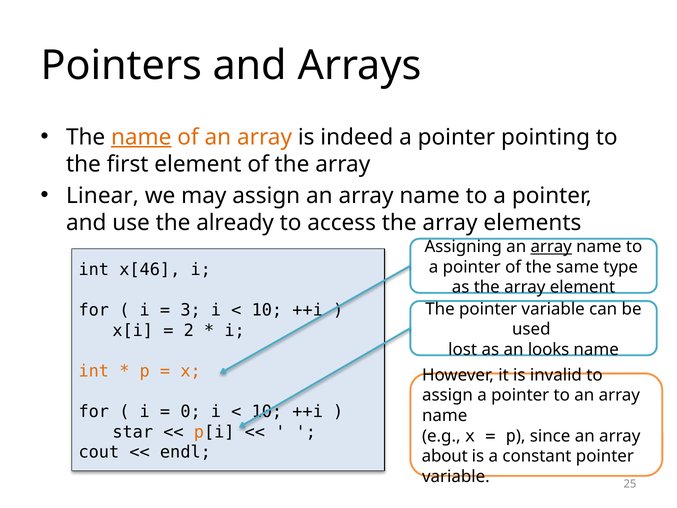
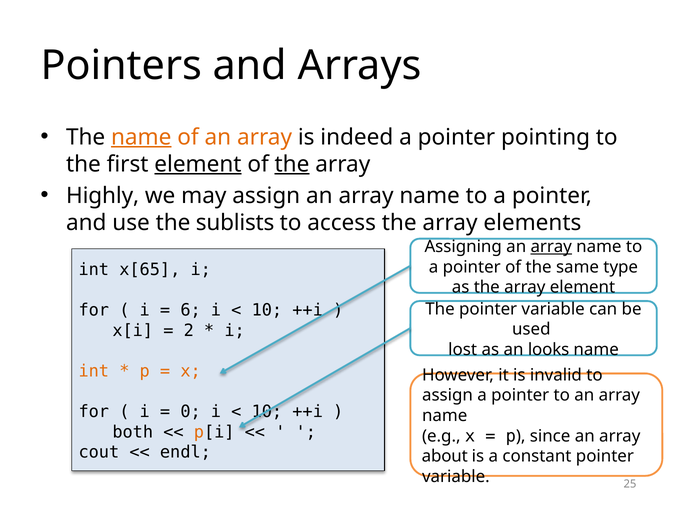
element underline: none -> present (198, 164)
the underline: none -> present (292, 164)
Linear: Linear -> Highly (103, 196)
already: already -> sublists (235, 223)
x[46: x[46 -> x[65 (150, 269)
3: 3 -> 6 (191, 310)
star: star -> both (133, 432)
